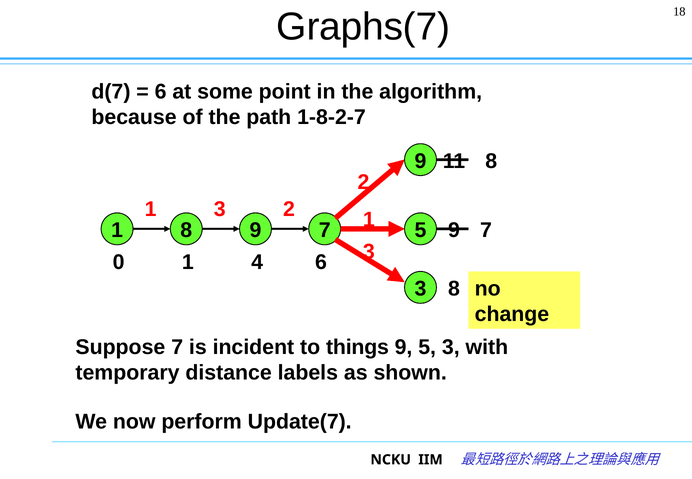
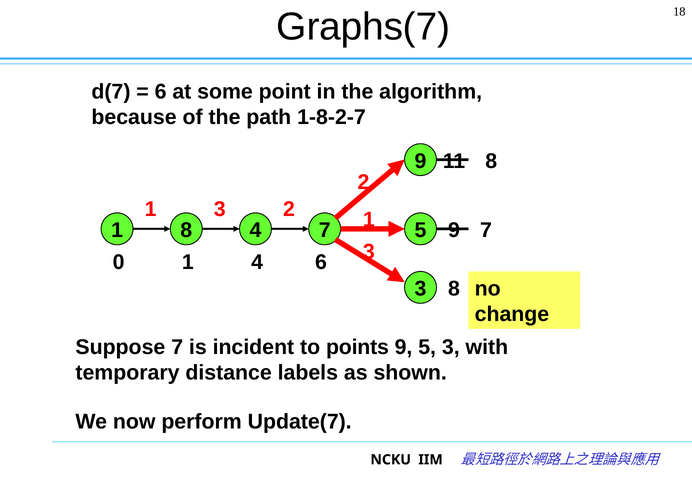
8 9: 9 -> 4 (255, 230)
things: things -> points (357, 347)
